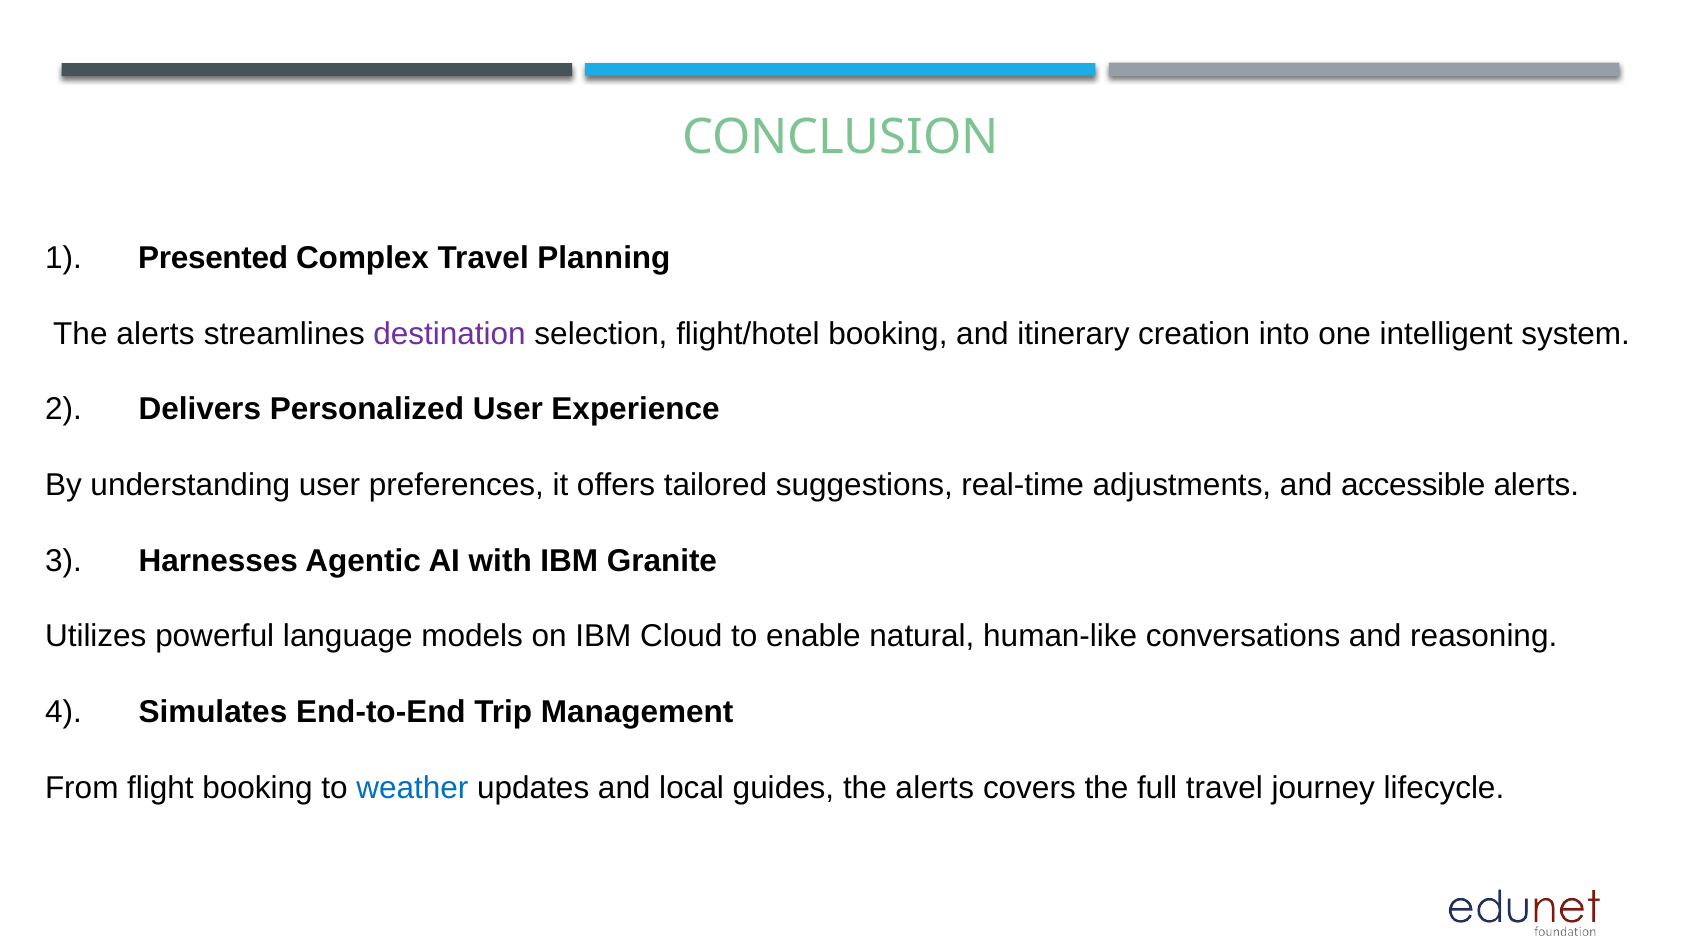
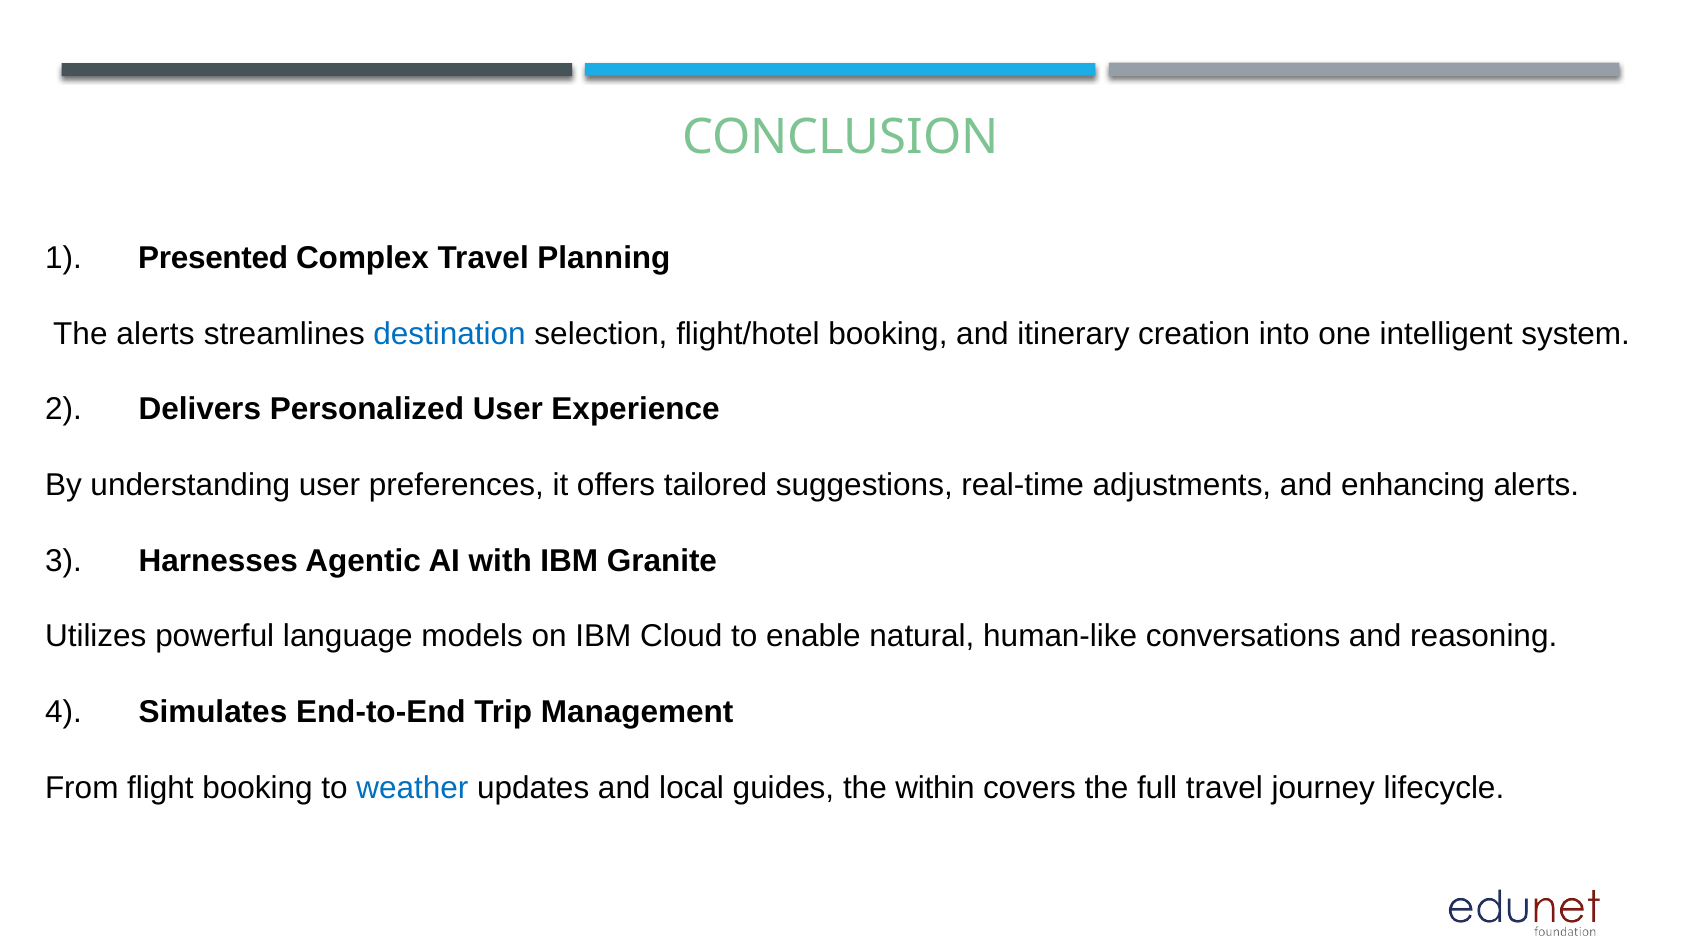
destination colour: purple -> blue (450, 334)
accessible: accessible -> enhancing (1413, 485)
guides the alerts: alerts -> within (935, 788)
